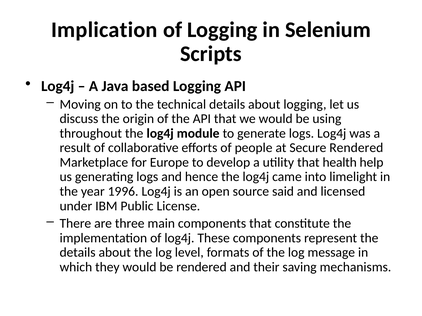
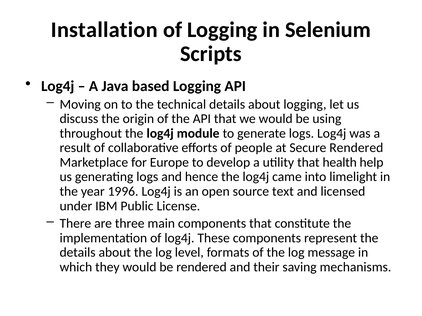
Implication: Implication -> Installation (104, 30)
said: said -> text (283, 192)
